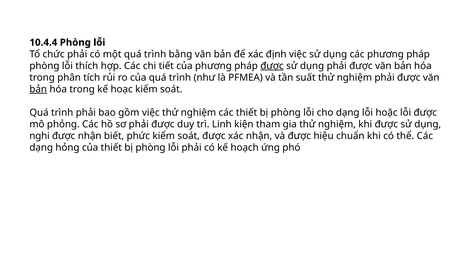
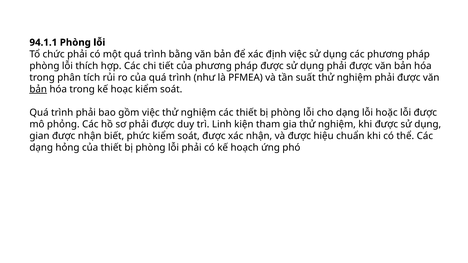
10.4.4: 10.4.4 -> 94.1.1 (43, 42)
được underline: present -> none (272, 66)
nghi: nghi -> gian (39, 136)
